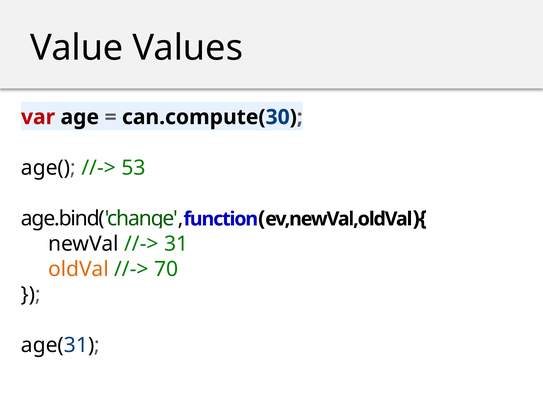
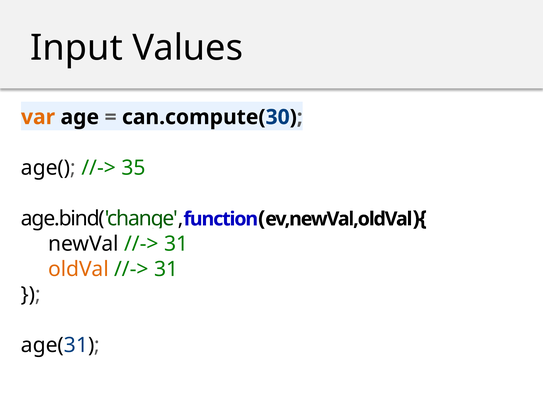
Value: Value -> Input (76, 48)
var colour: red -> orange (38, 117)
53: 53 -> 35 (134, 168)
70: 70 -> 31 (166, 269)
